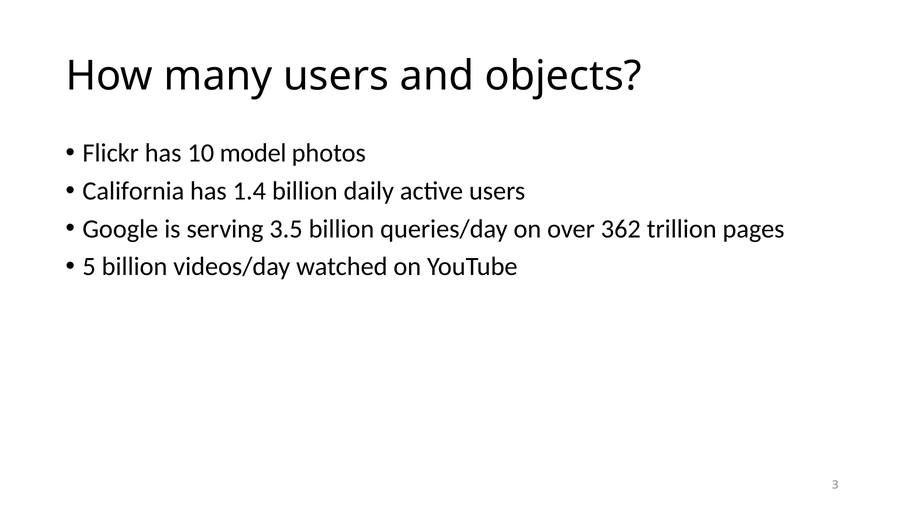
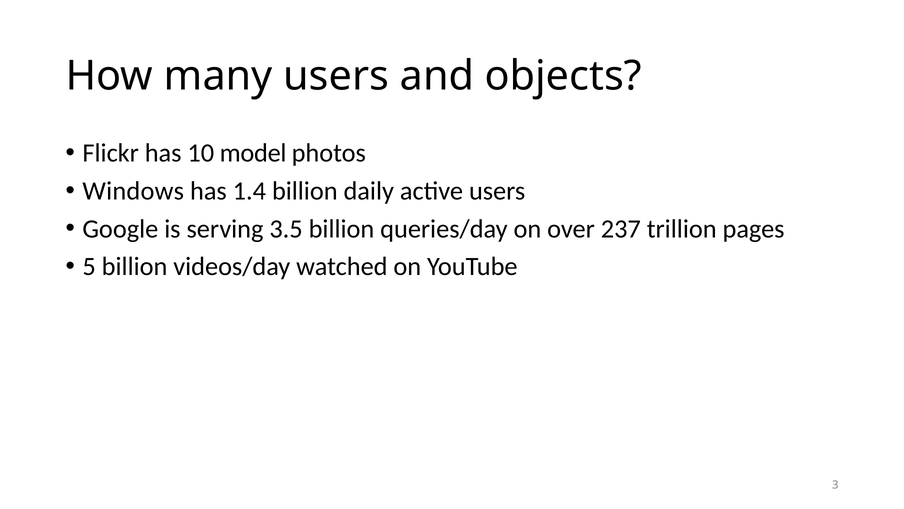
California: California -> Windows (133, 191)
362: 362 -> 237 (621, 229)
